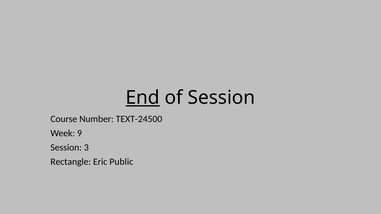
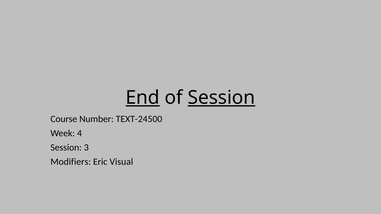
Session underline: none -> present (221, 98)
9: 9 -> 4 (79, 133)
Rectangle: Rectangle -> Modifiers (71, 162)
Public: Public -> Visual (121, 162)
